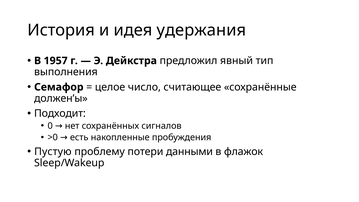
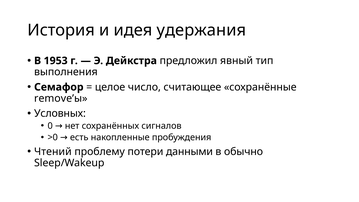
1957: 1957 -> 1953 (56, 61)
должен’ы: должен’ы -> remove’ы (61, 98)
Подходит: Подходит -> Условных (60, 113)
Пустую: Пустую -> Чтений (53, 152)
флажок: флажок -> обычно (244, 152)
